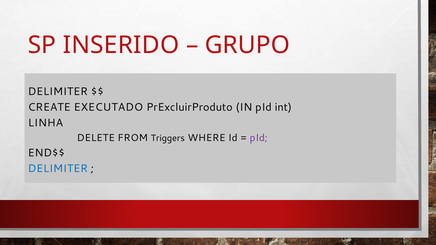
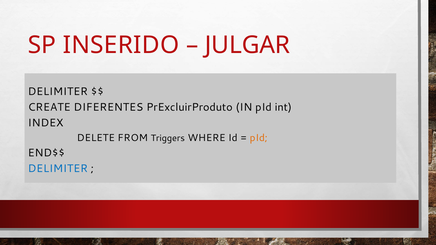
GRUPO: GRUPO -> JULGAR (247, 45)
EXECUTADO: EXECUTADO -> DIFERENTES (108, 107)
LINHA: LINHA -> INDEX (46, 123)
pId colour: purple -> orange (259, 138)
